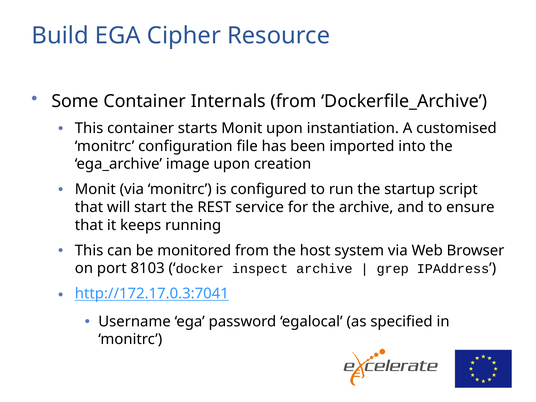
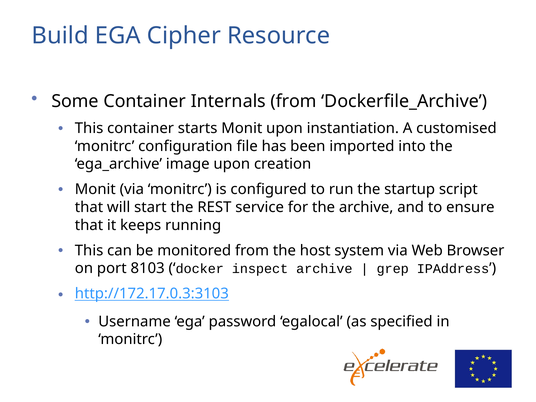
http://172.17.0.3:7041: http://172.17.0.3:7041 -> http://172.17.0.3:3103 (152, 294)
